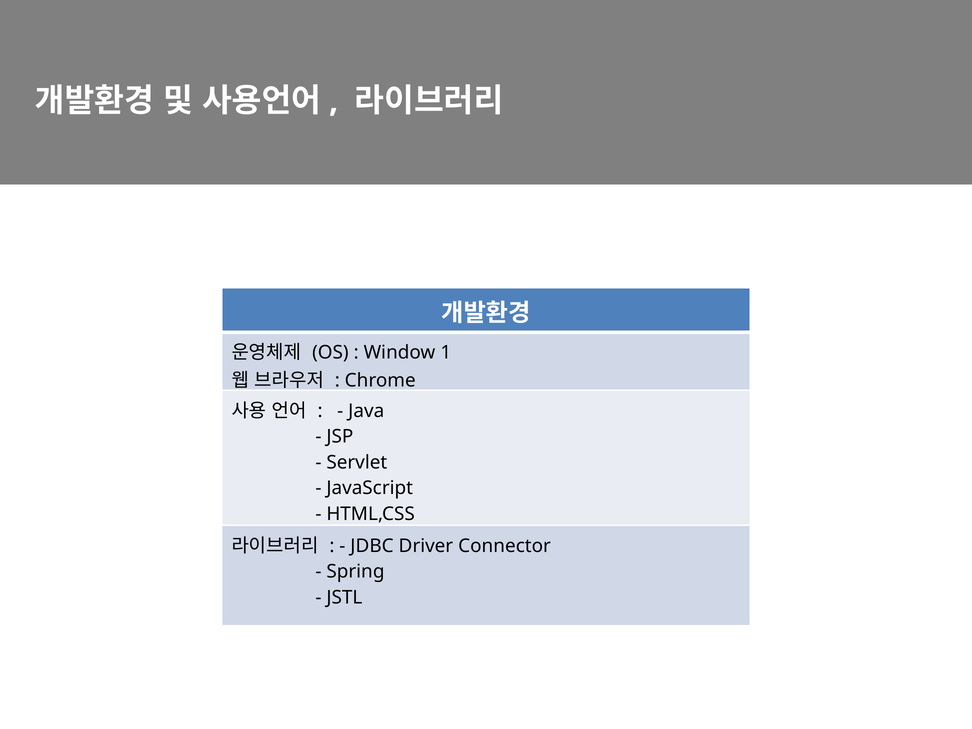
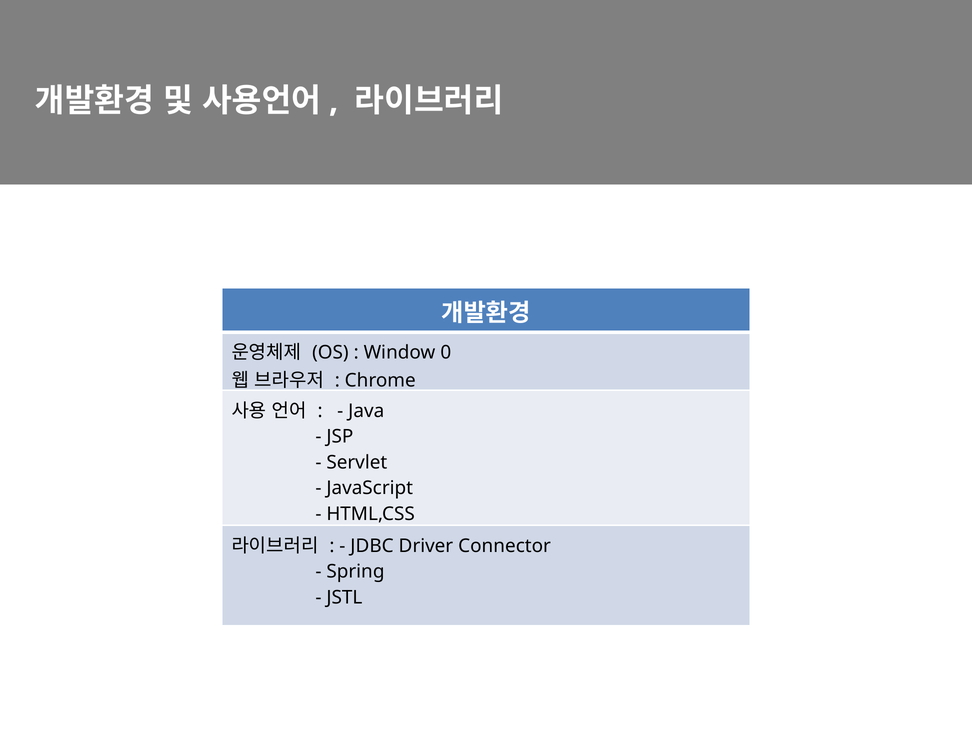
1: 1 -> 0 (446, 353)
